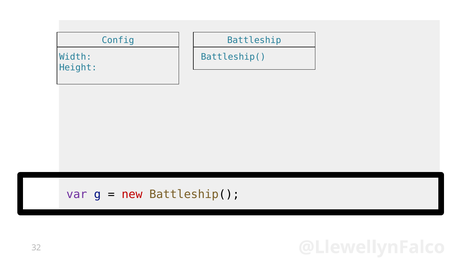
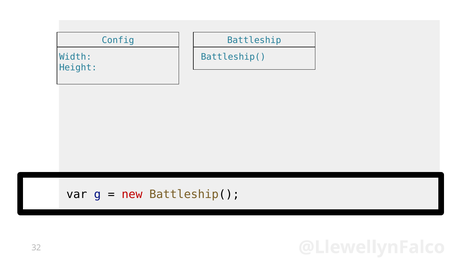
var colour: purple -> black (77, 195)
